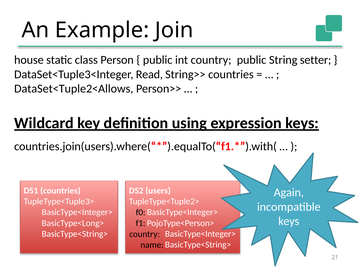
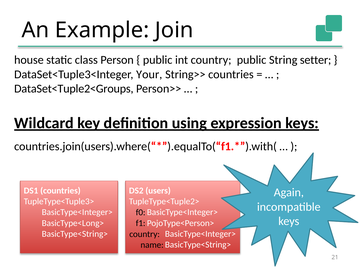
Read: Read -> Your (149, 74)
DataSet<Tuple2<Allows: DataSet<Tuple2<Allows -> DataSet<Tuple2<Groups (74, 89)
